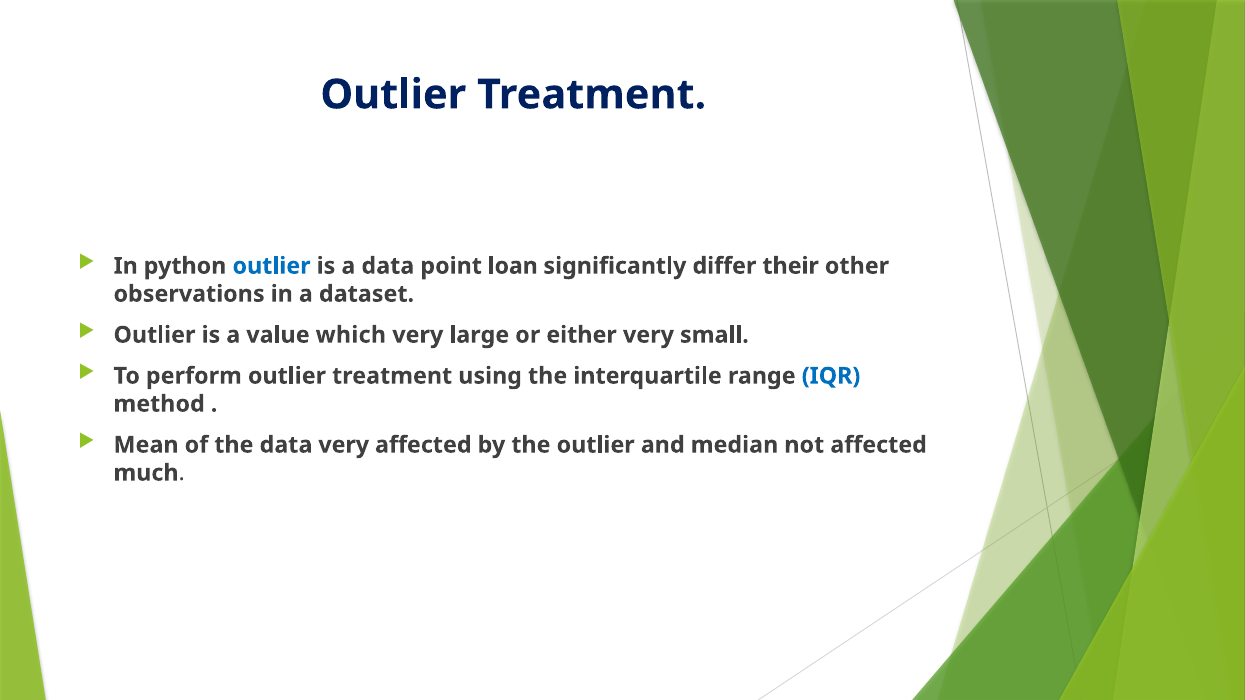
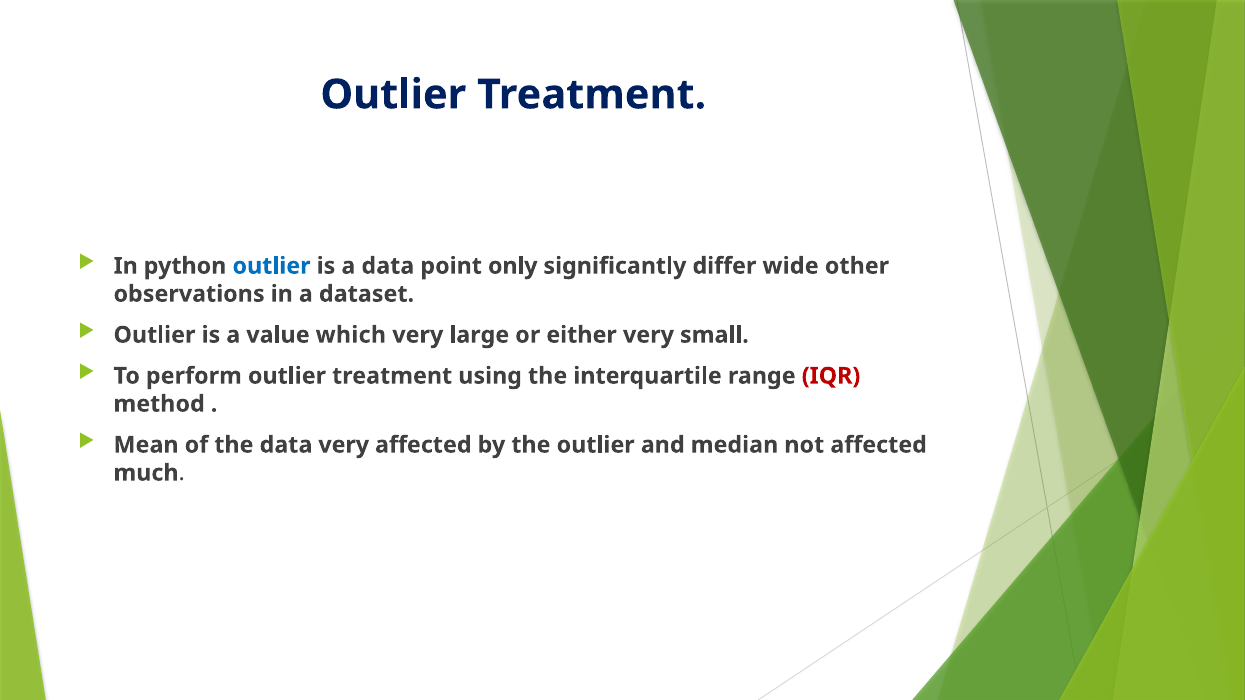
loan: loan -> only (513, 266)
their: their -> wide (791, 266)
IQR colour: blue -> red (831, 376)
